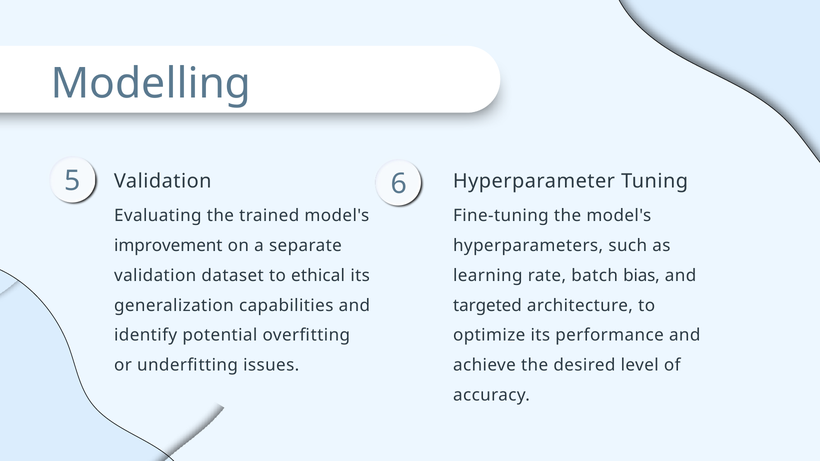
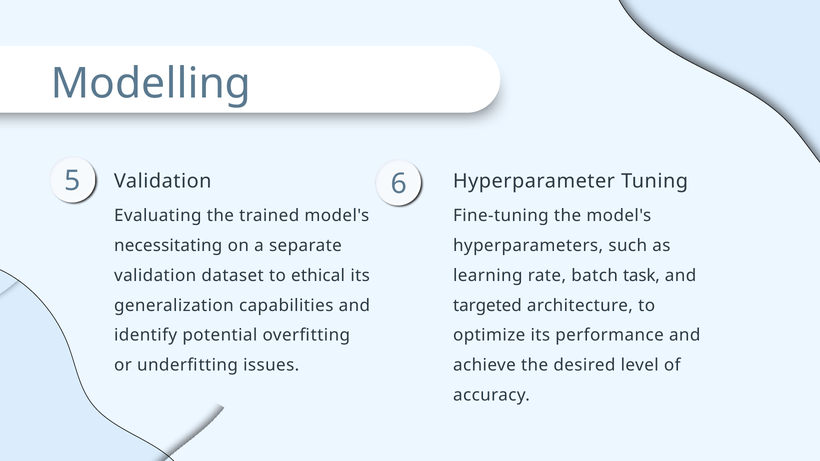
improvement: improvement -> necessitating (168, 246)
bias: bias -> task (641, 276)
